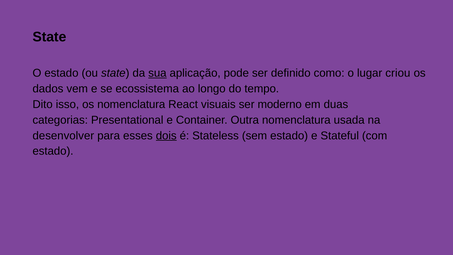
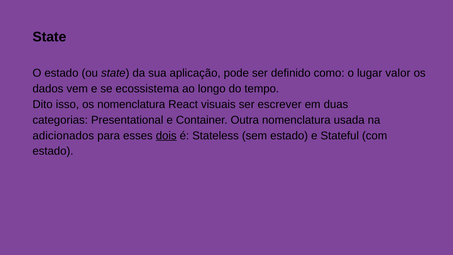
sua underline: present -> none (157, 73)
criou: criou -> valor (398, 73)
moderno: moderno -> escrever (280, 104)
desenvolver: desenvolver -> adicionados (63, 136)
